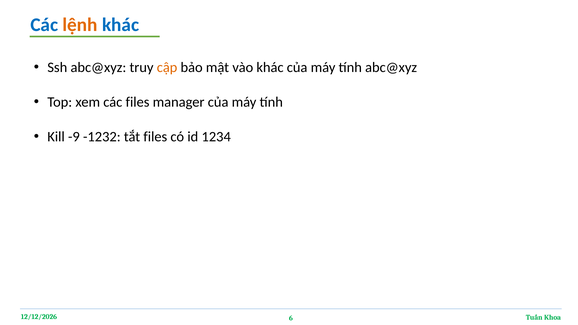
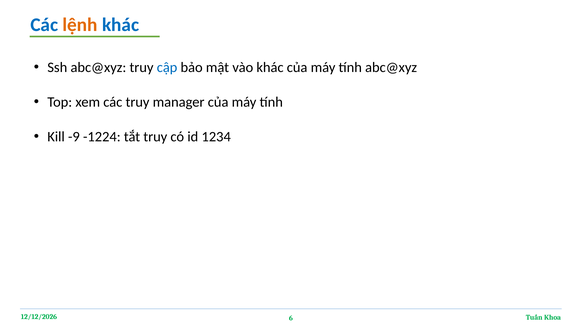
cập colour: orange -> blue (167, 68)
các files: files -> truy (138, 102)
-1232: -1232 -> -1224 (102, 137)
tắt files: files -> truy (155, 137)
